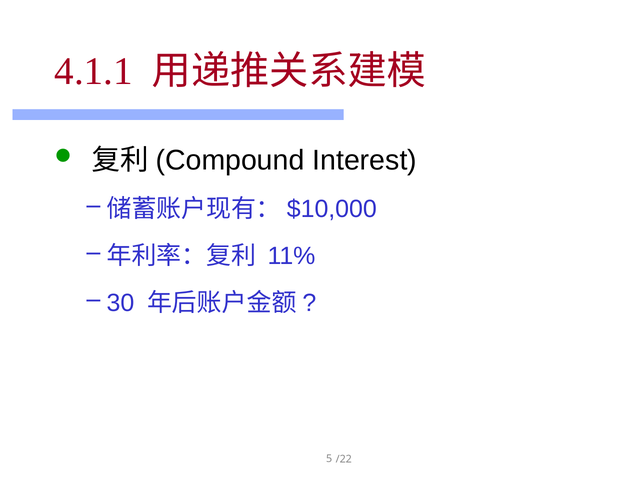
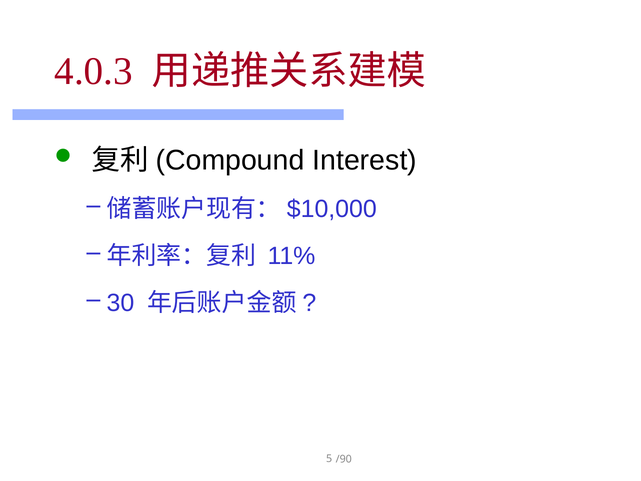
4.1.1: 4.1.1 -> 4.0.3 (94, 71)
/22: /22 -> /90 (344, 459)
